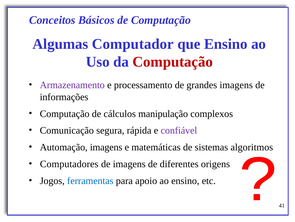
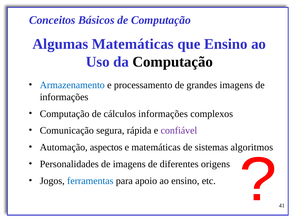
Algumas Computador: Computador -> Matemáticas (133, 44)
Computação colour: red -> black (173, 62)
Armazenamento colour: purple -> blue (72, 85)
cálculos manipulação: manipulação -> informações (163, 113)
Automação imagens: imagens -> aspectos (106, 147)
Computadores: Computadores -> Personalidades (69, 163)
